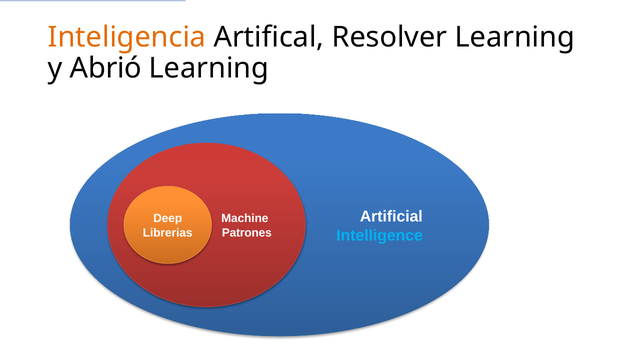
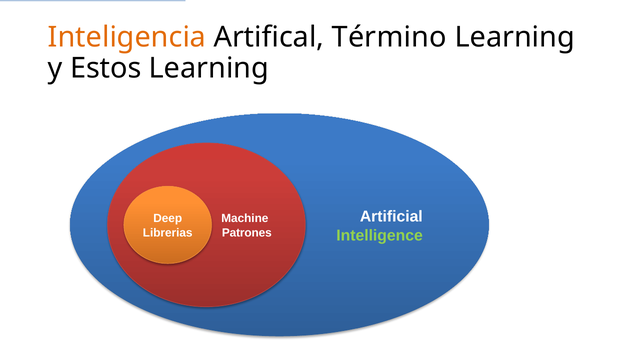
Resolver: Resolver -> Término (389, 37)
Abrió: Abrió -> Estos (106, 68)
Intelligence colour: light blue -> light green (380, 235)
